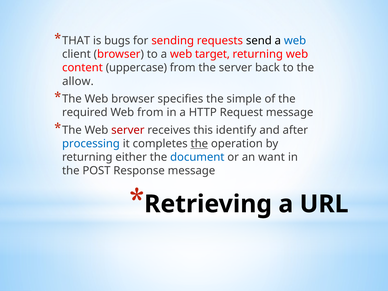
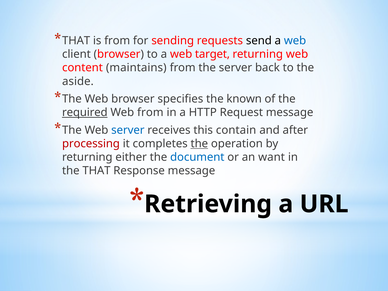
is bugs: bugs -> from (117, 41)
uppercase: uppercase -> maintains (136, 68)
allow: allow -> aside (78, 81)
simple: simple -> known (244, 99)
required underline: none -> present (85, 112)
server colour: red -> blue (128, 130)
identify: identify -> contain (236, 130)
processing colour: blue -> red (91, 144)
the POST: POST -> THAT (96, 171)
